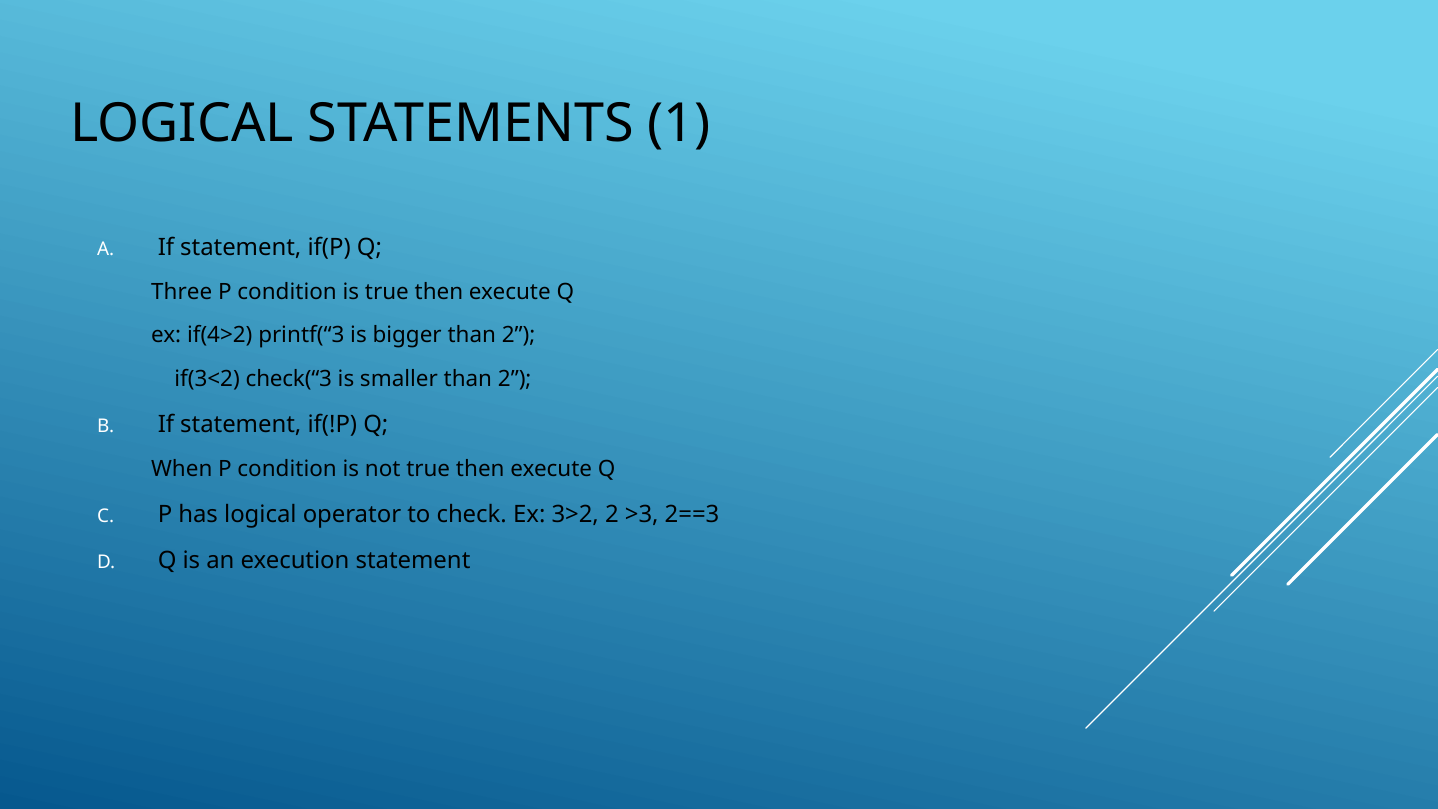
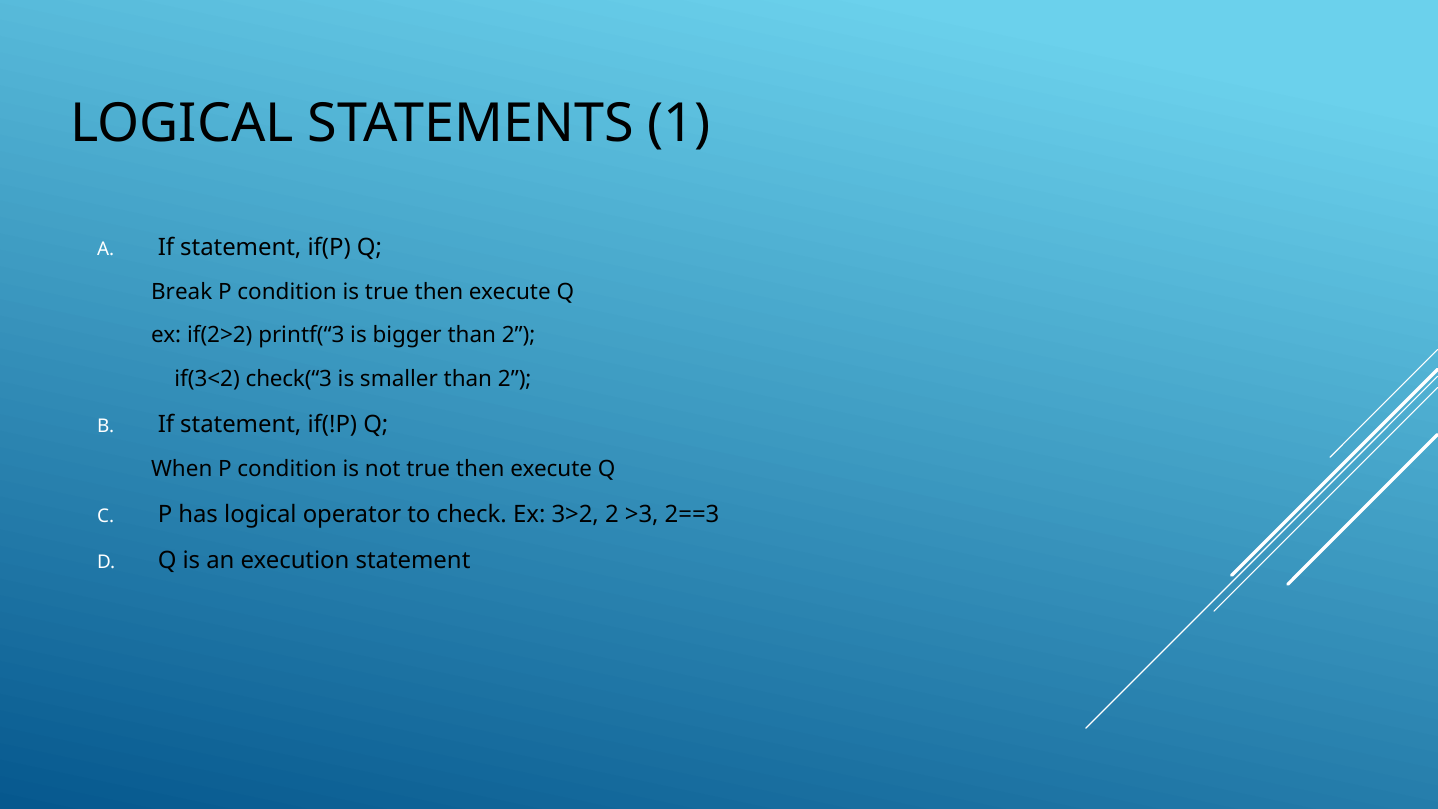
Three: Three -> Break (182, 292)
if(4>2: if(4>2 -> if(2>2 (220, 335)
